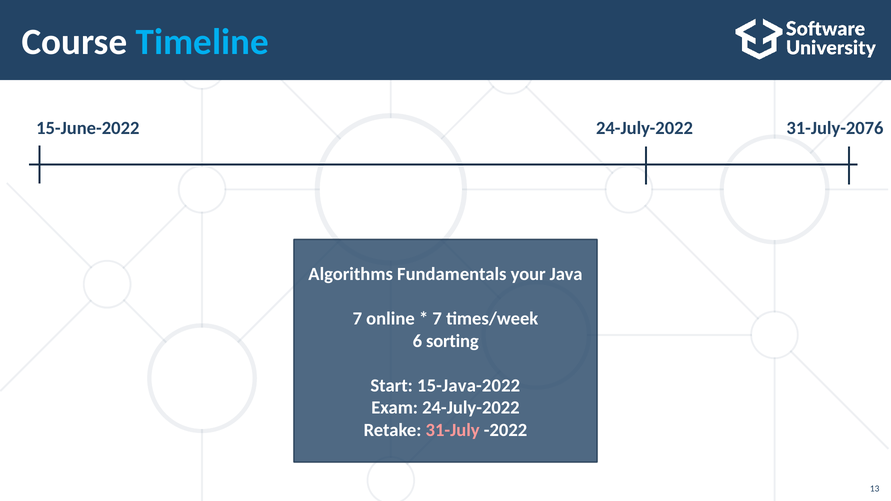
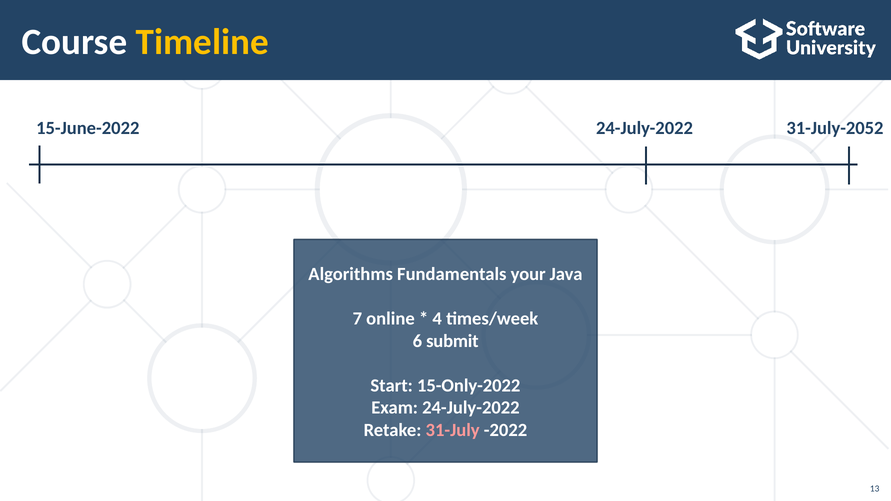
Timeline colour: light blue -> yellow (202, 42)
31-July-2076: 31-July-2076 -> 31-July-2052 (835, 128)
7: 7 -> 4 (437, 319)
sorting: sorting -> submit (452, 341)
15-Java-2022: 15-Java-2022 -> 15-Only-2022 (469, 386)
